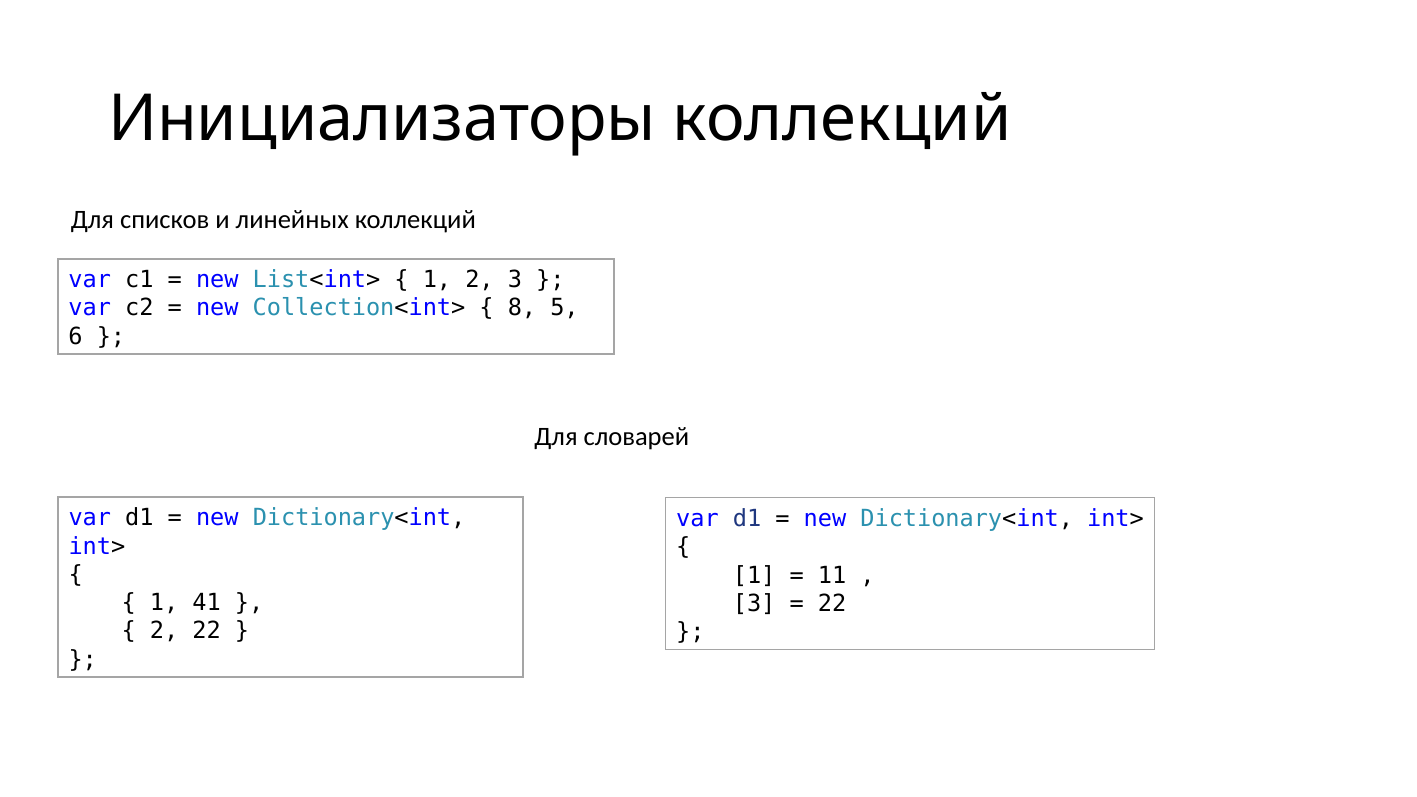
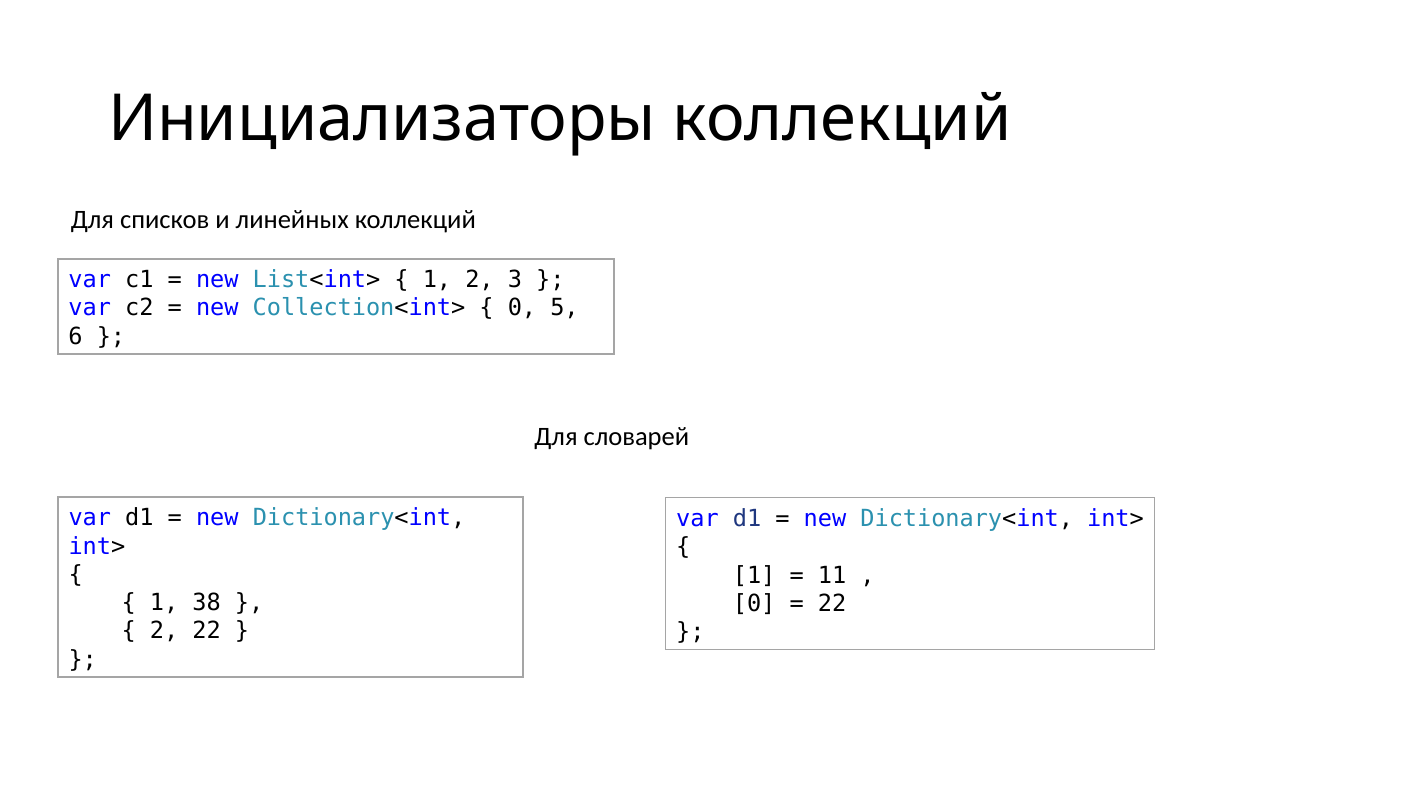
8: 8 -> 0 (522, 308)
41: 41 -> 38 (207, 603)
3: 3 -> 0 (754, 604)
